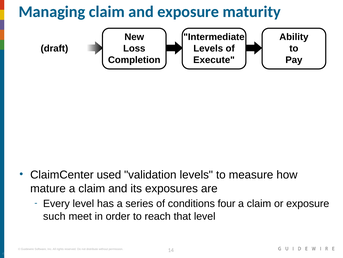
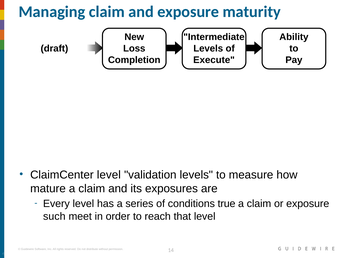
ClaimCenter used: used -> level (109, 174)
four: four -> true (227, 203)
